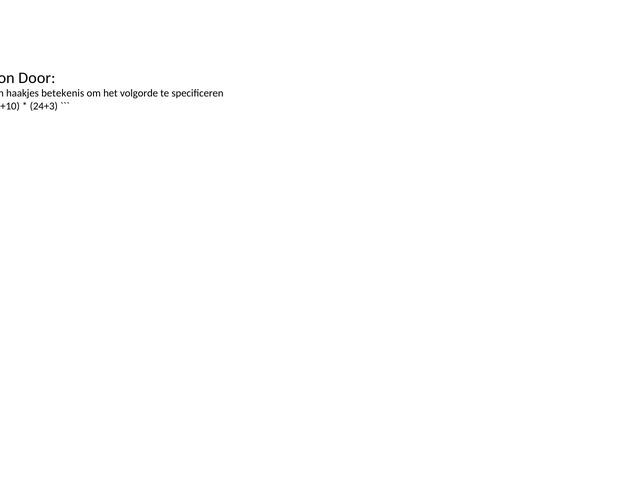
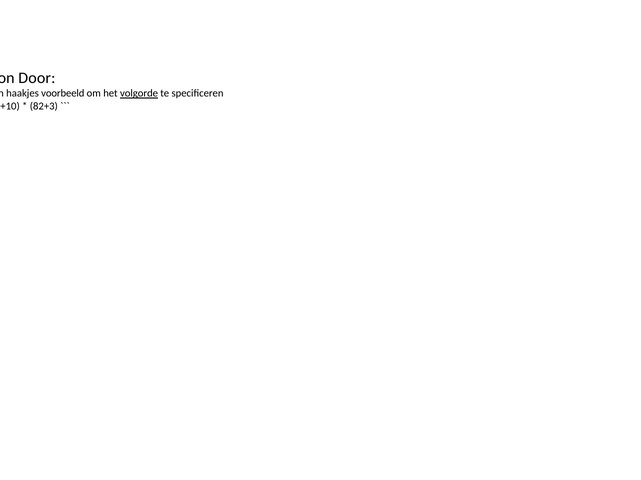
betekenis: betekenis -> voorbeeld (63, 94)
volgorde underline: none -> present (139, 94)
24+3: 24+3 -> 82+3 (44, 106)
